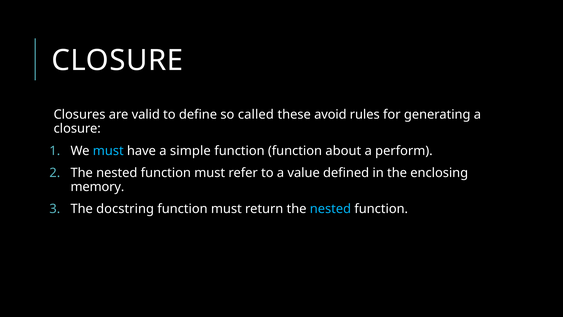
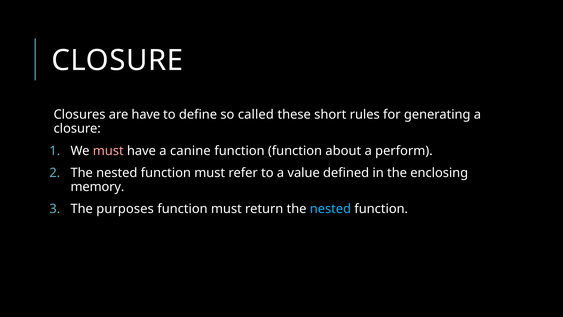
are valid: valid -> have (146, 115)
avoid: avoid -> short (330, 115)
must colour: light blue -> pink (108, 151)
simple: simple -> canine (190, 151)
docstring: docstring -> purposes (125, 209)
